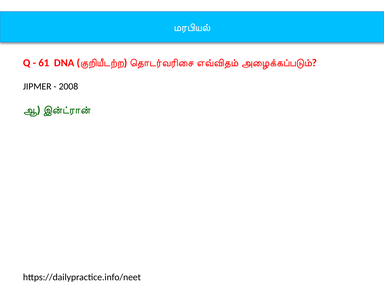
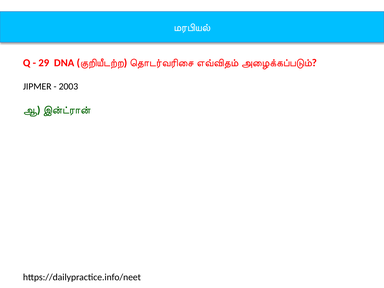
61: 61 -> 29 (44, 63)
2008: 2008 -> 2003 (68, 86)
